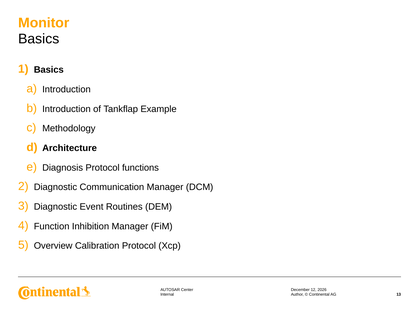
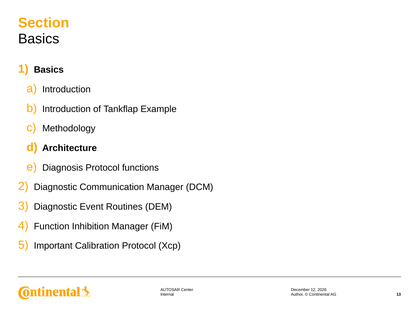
Monitor: Monitor -> Section (44, 23)
Overview: Overview -> Important (53, 246)
